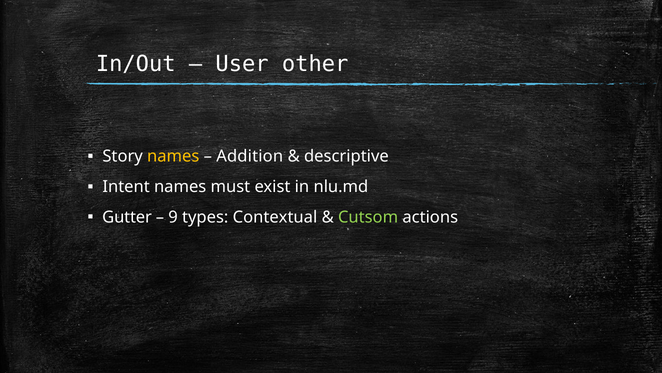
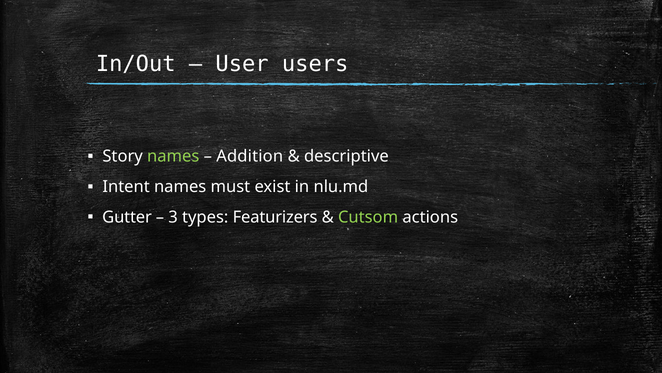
other: other -> users (315, 64)
names colour: yellow -> light green (173, 156)
9: 9 -> 3 (173, 217)
Contextual: Contextual -> Featurizers (275, 217)
